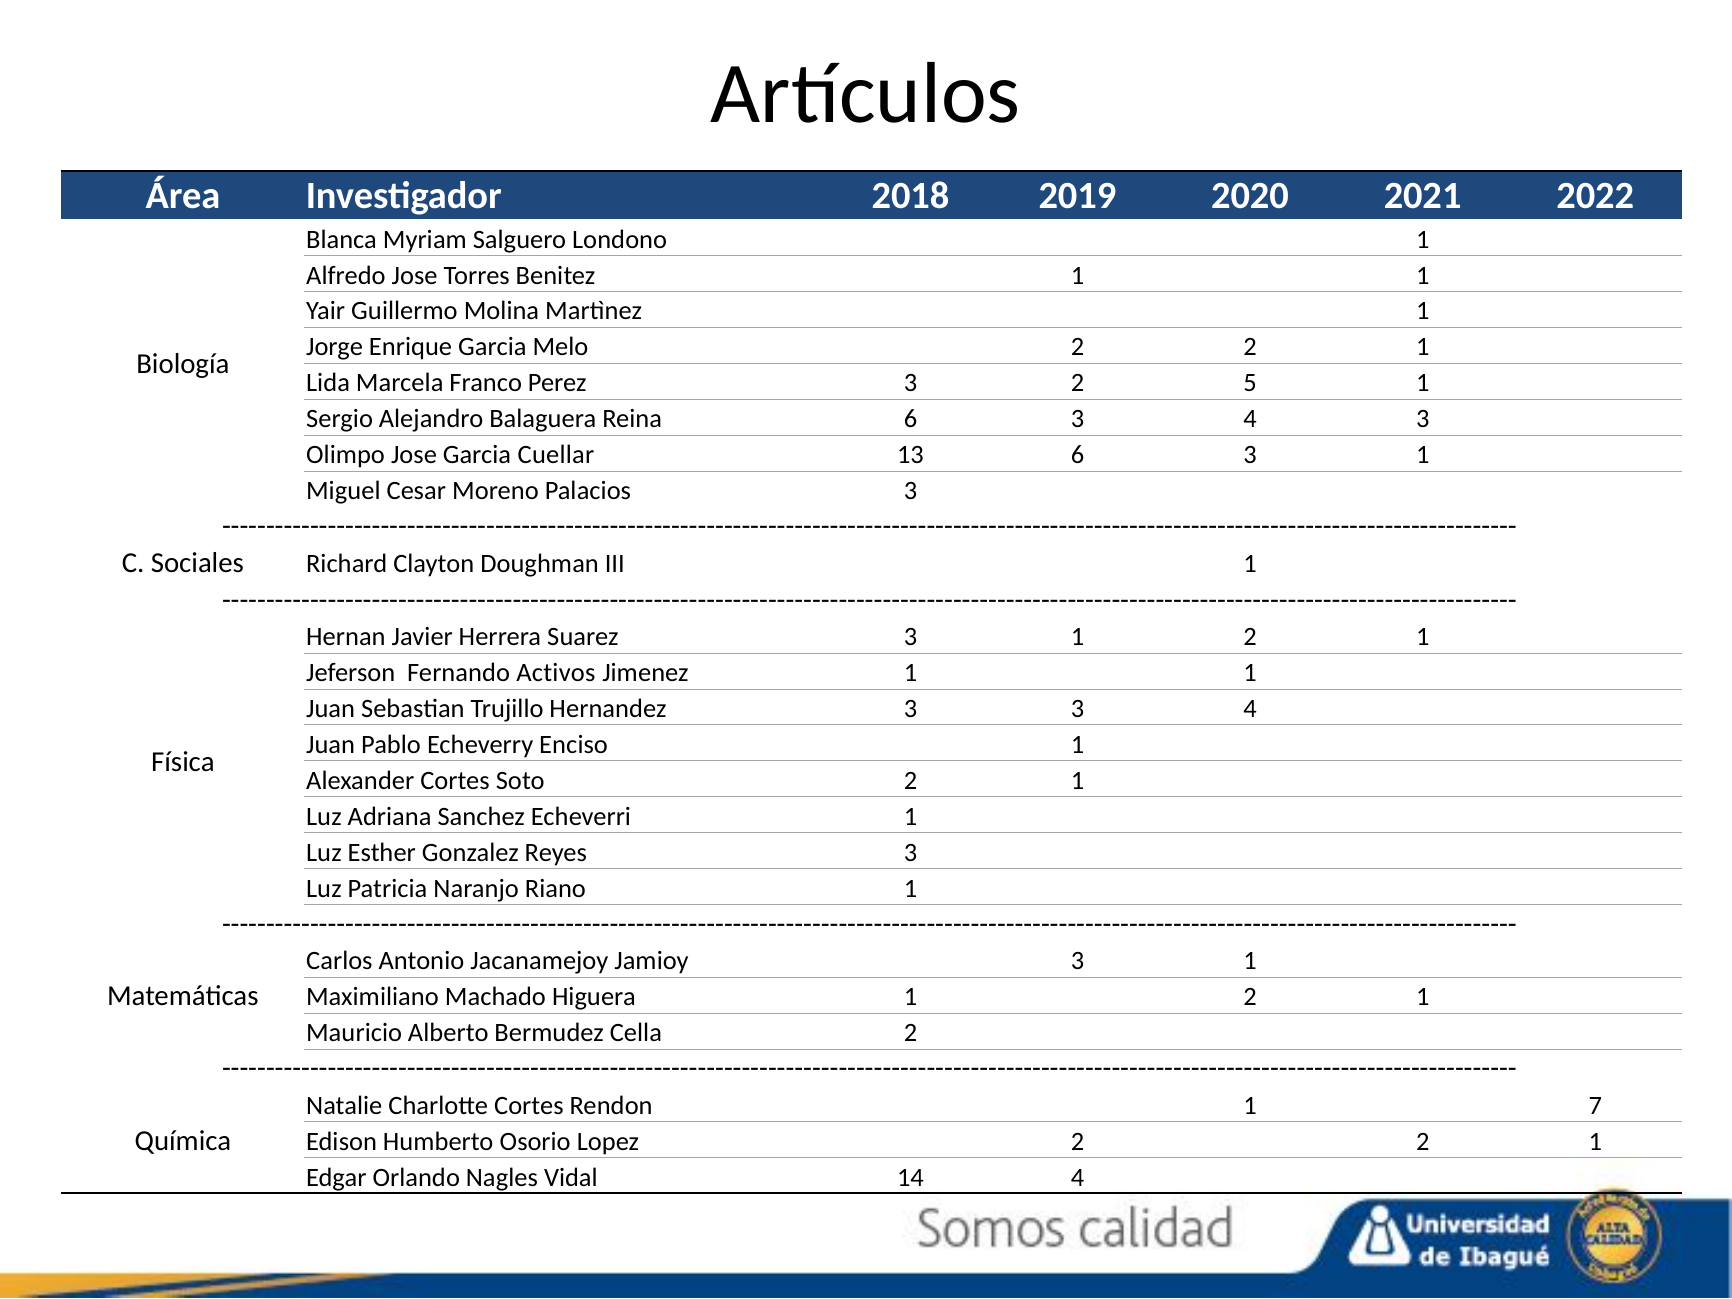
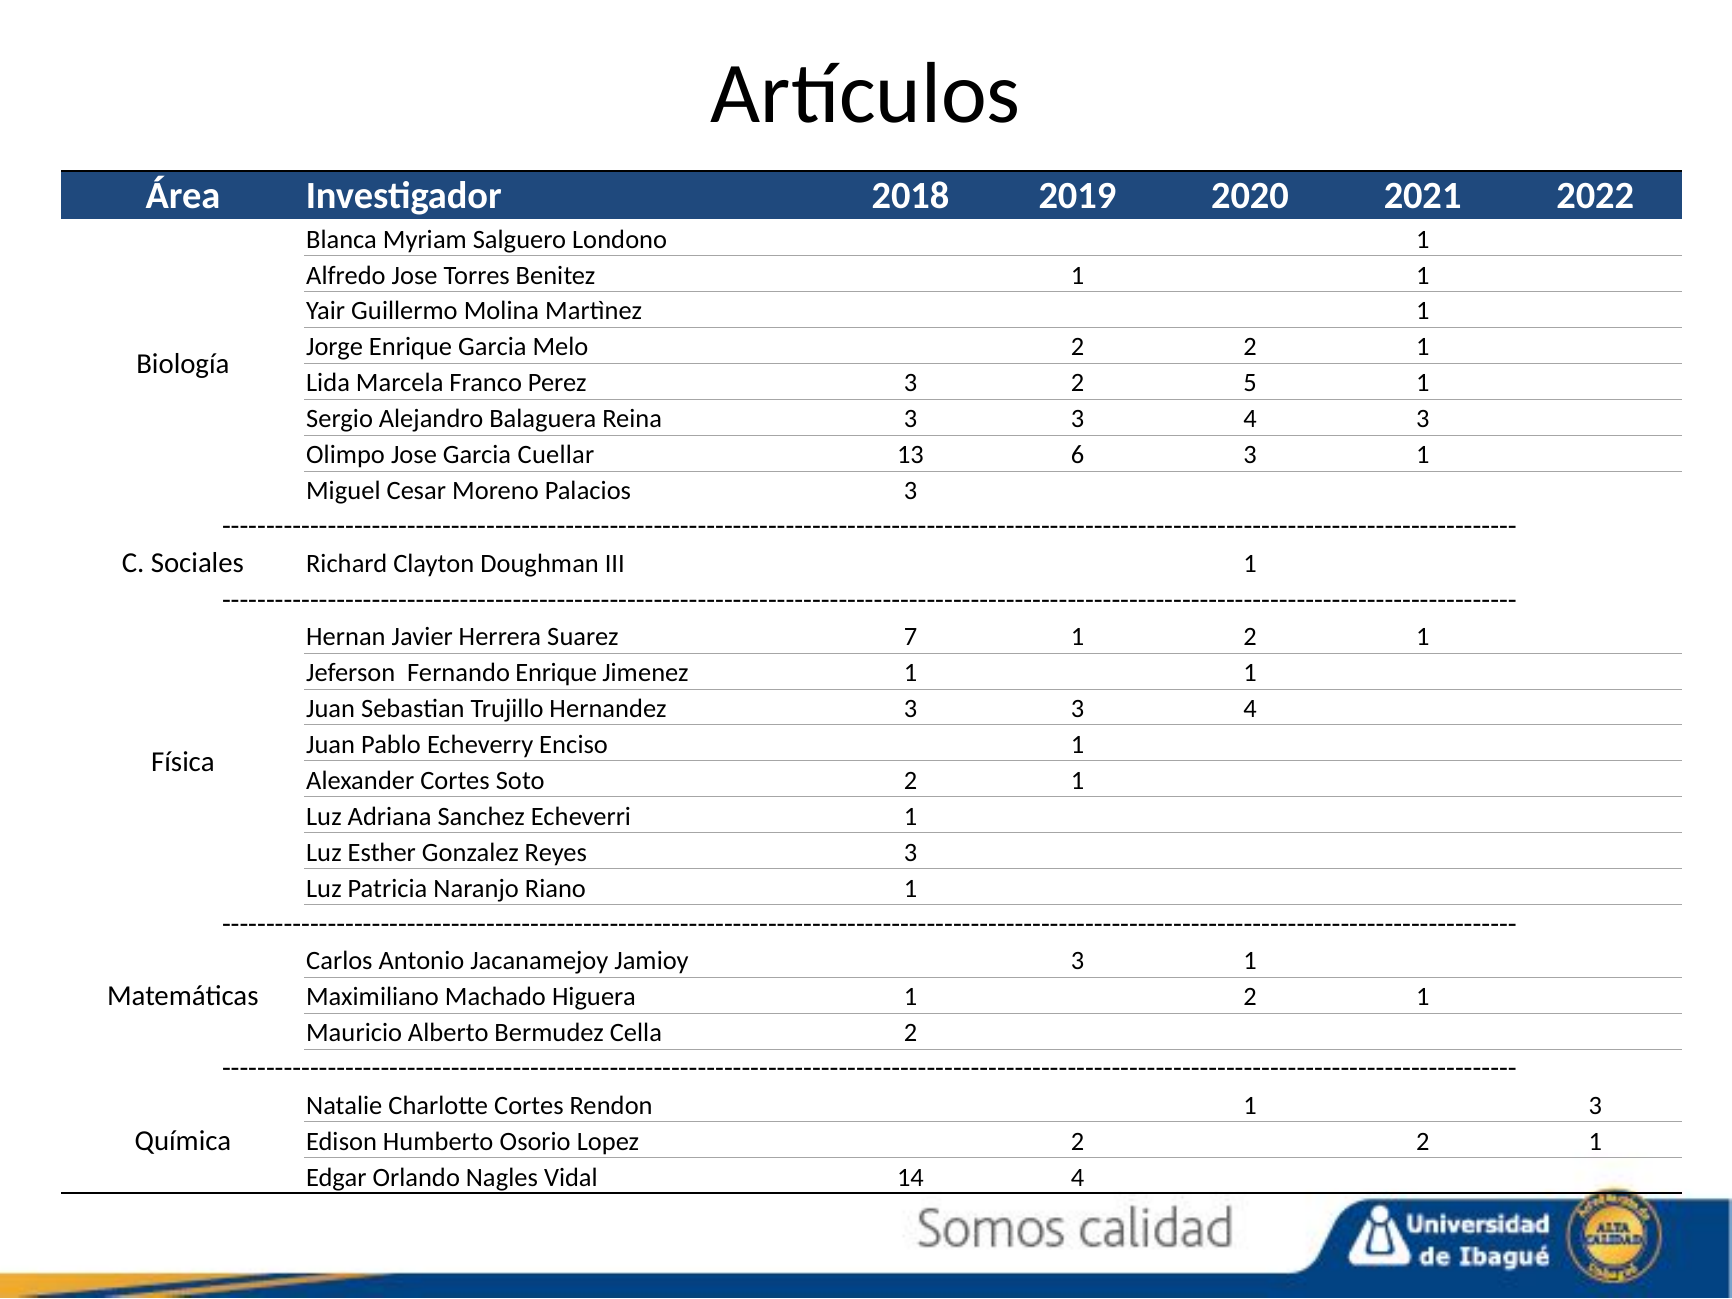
Reina 6: 6 -> 3 (911, 419)
Suarez 3: 3 -> 7 (911, 637)
Fernando Activos: Activos -> Enrique (556, 673)
1 7: 7 -> 3 (1595, 1106)
